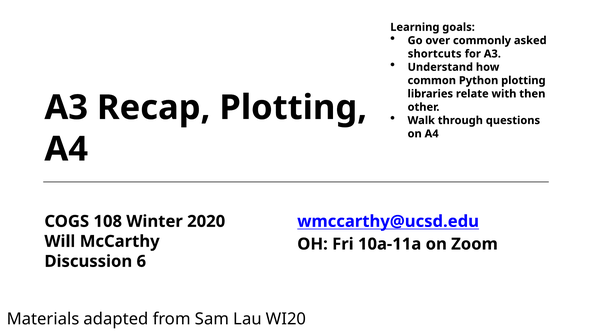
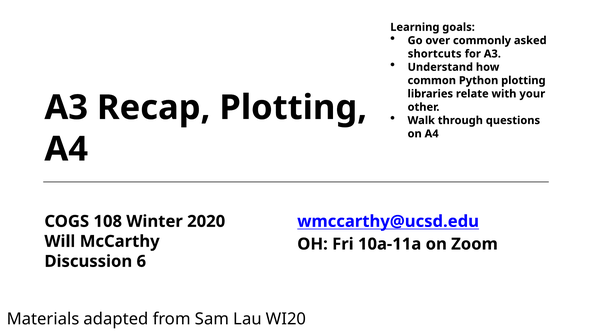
then: then -> your (532, 94)
